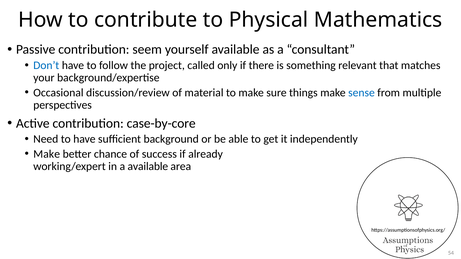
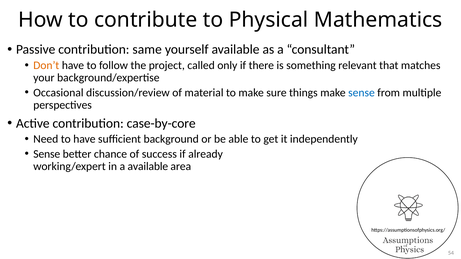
seem: seem -> same (147, 50)
Don’t colour: blue -> orange (46, 65)
Make: Make -> Sense (47, 154)
